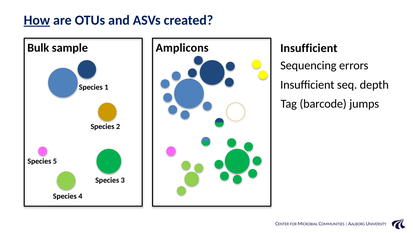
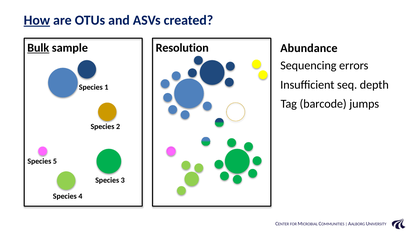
Bulk underline: none -> present (38, 48)
Amplicons: Amplicons -> Resolution (182, 48)
Insufficient: Insufficient -> Abundance (309, 48)
